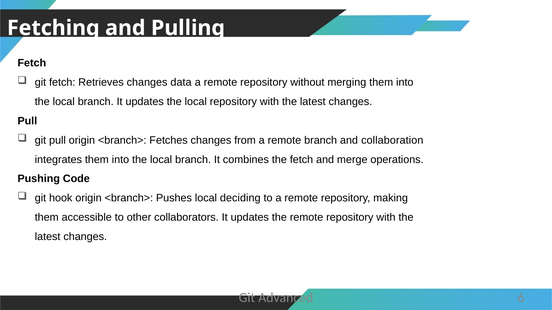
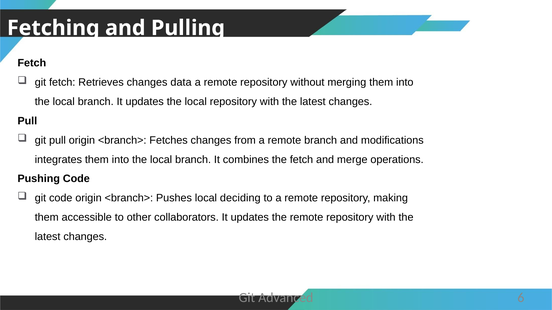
collaboration: collaboration -> modifications (392, 140)
git hook: hook -> code (61, 198)
